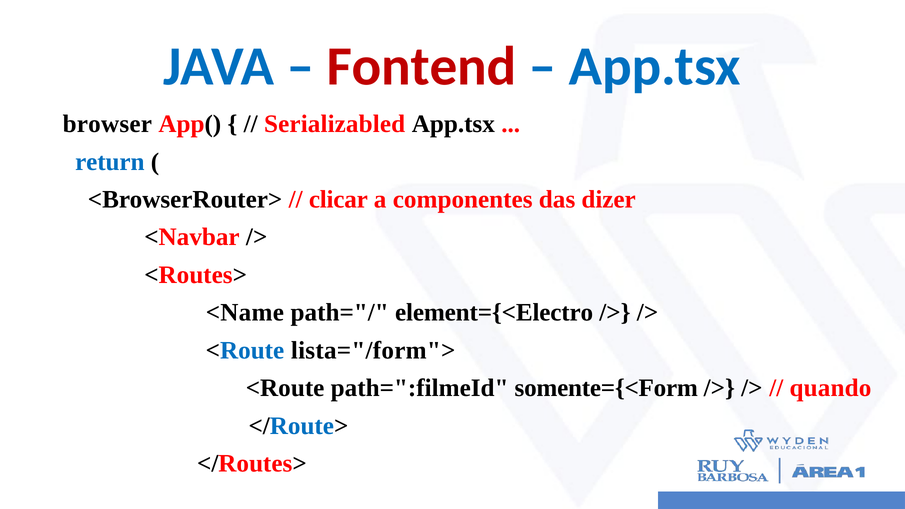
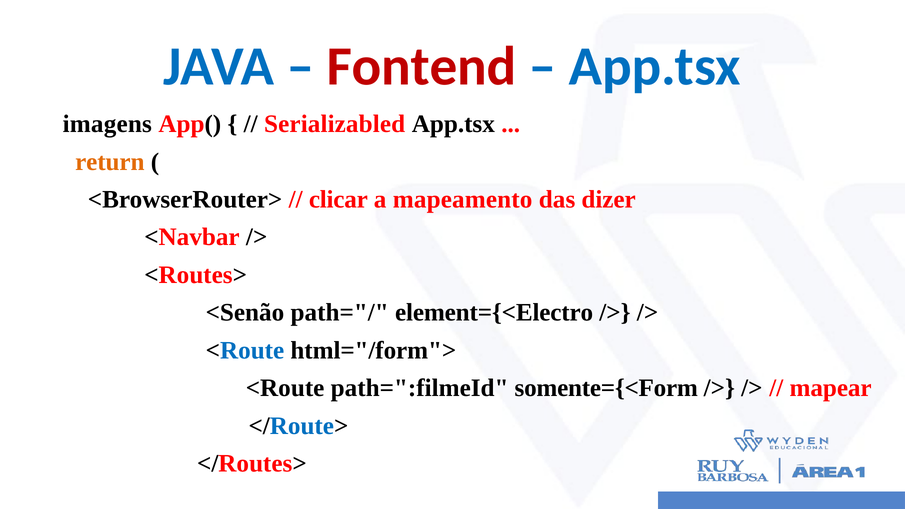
browser: browser -> imagens (107, 124)
return colour: blue -> orange (110, 162)
componentes: componentes -> mapeamento (463, 199)
<Name: <Name -> <Senão (245, 313)
lista="/form">: lista="/form"> -> html="/form"> (373, 350)
quando: quando -> mapear (831, 388)
